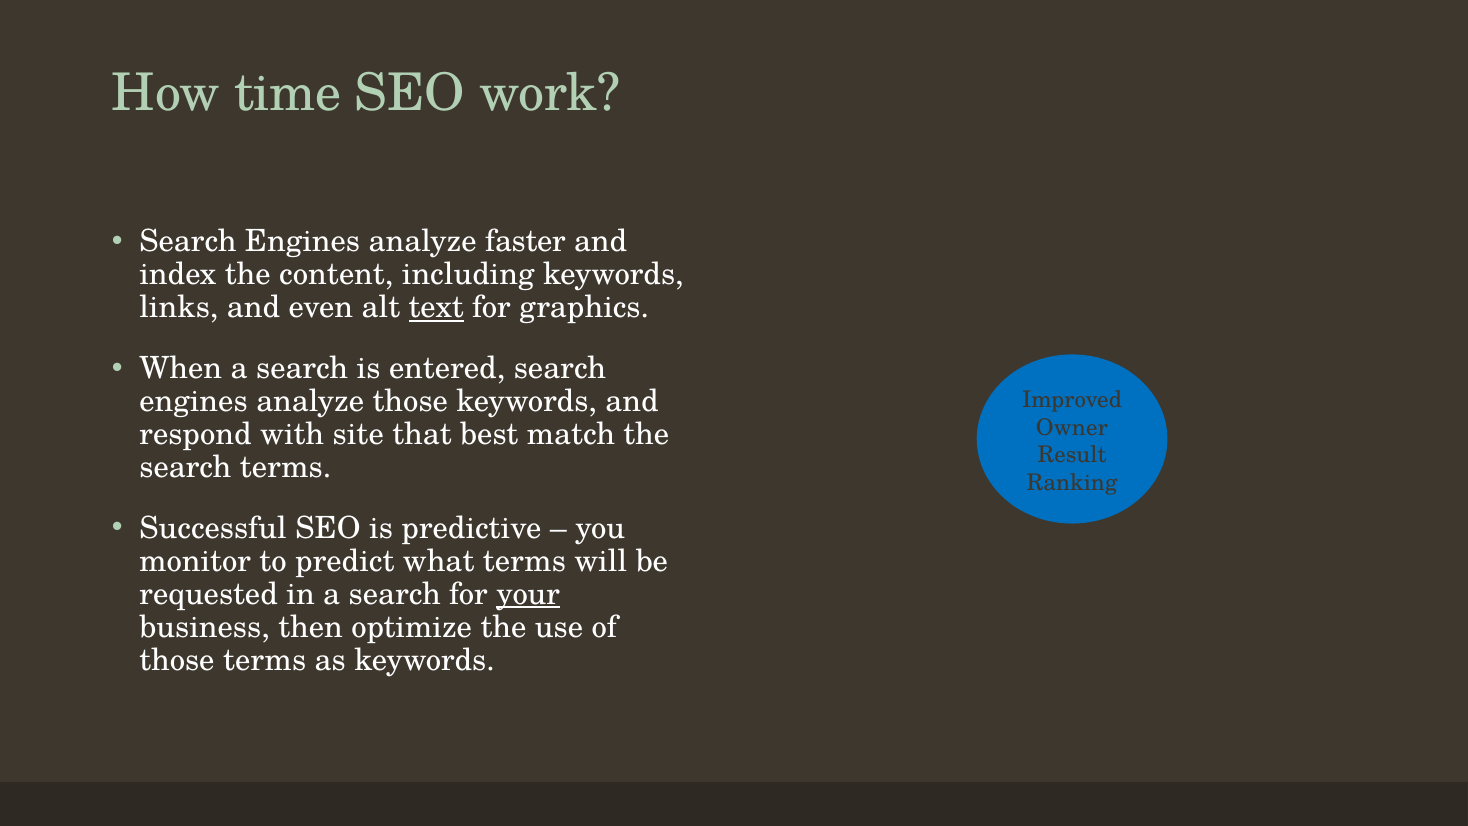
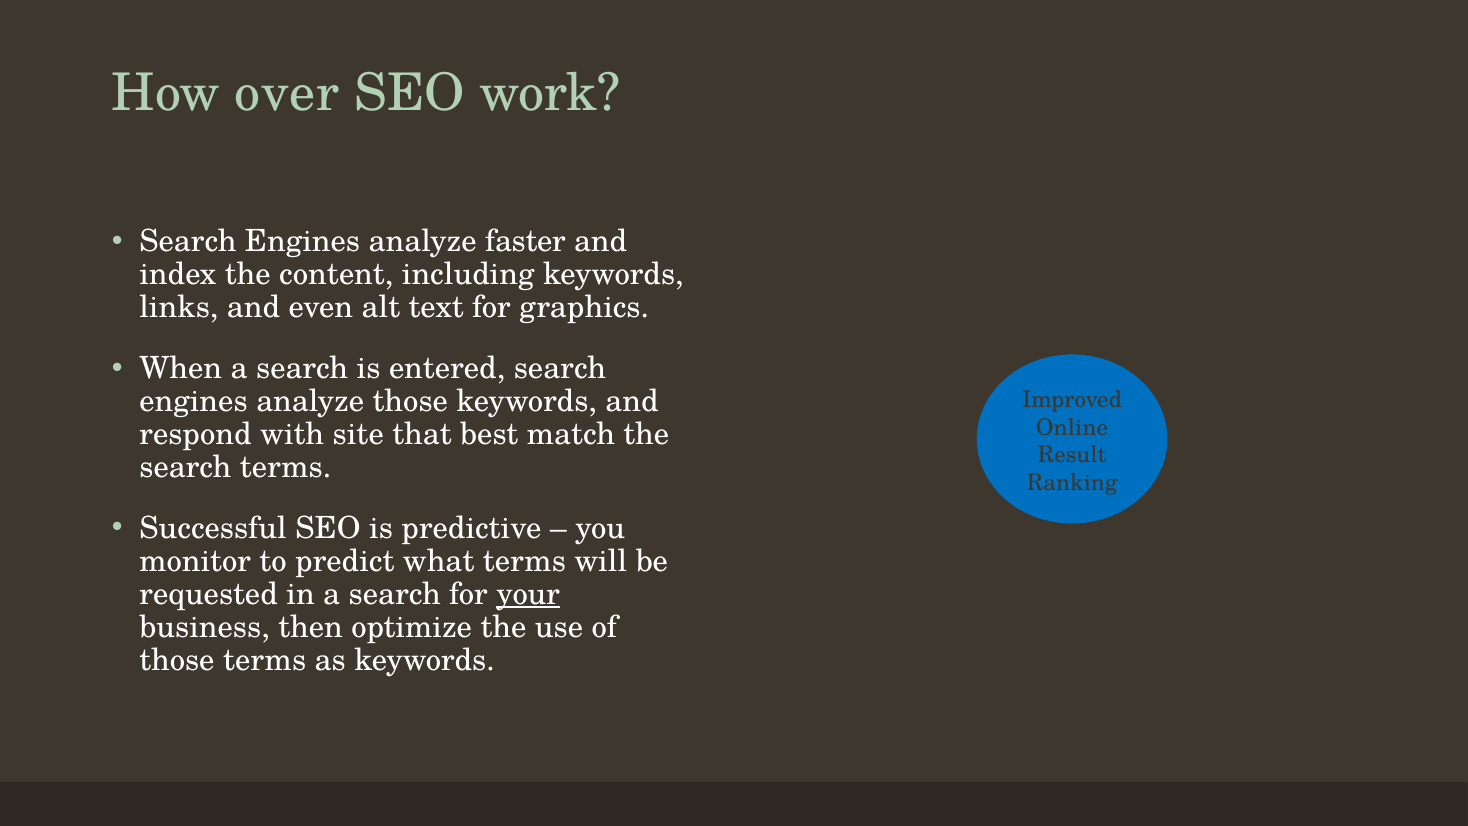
time: time -> over (287, 93)
text underline: present -> none (436, 308)
Owner: Owner -> Online (1072, 427)
